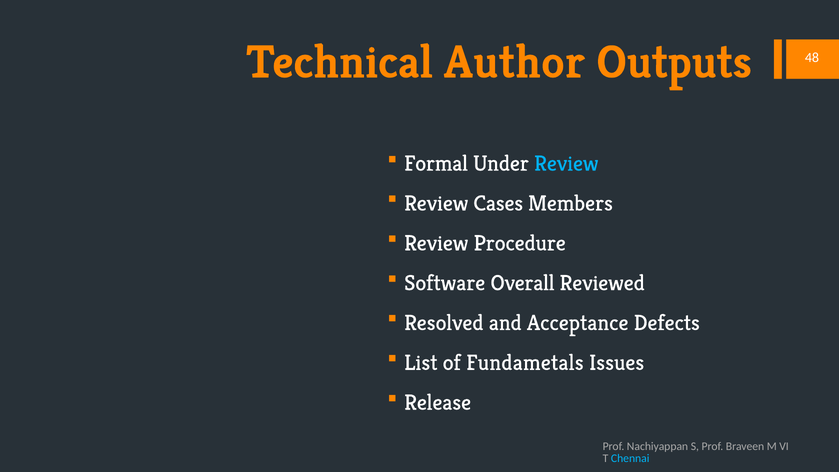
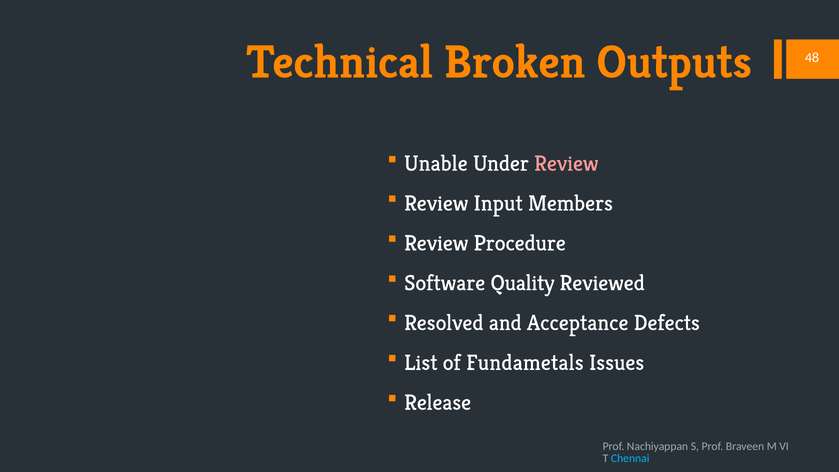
Author: Author -> Broken (515, 62)
Formal: Formal -> Unable (436, 163)
Review colour: light blue -> pink (566, 163)
Cases: Cases -> Input (498, 203)
Overall: Overall -> Quality (523, 283)
